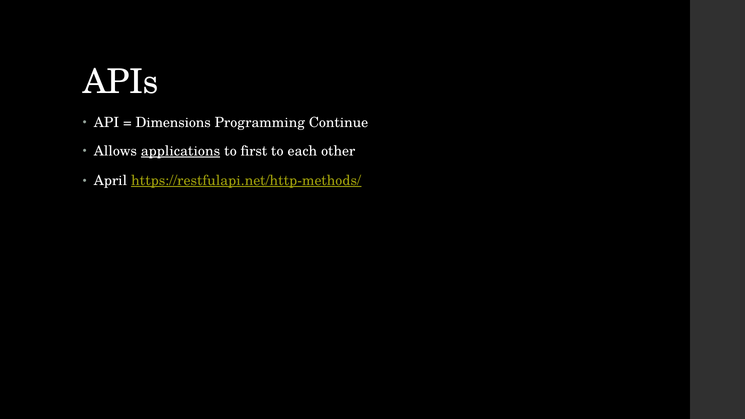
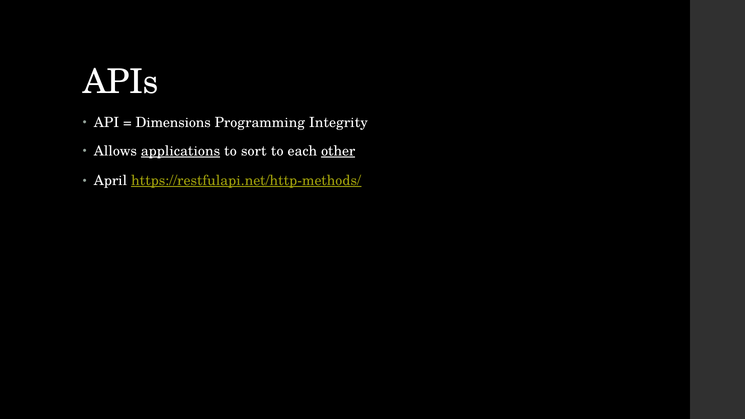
Continue: Continue -> Integrity (338, 123)
first: first -> sort (254, 151)
other underline: none -> present (338, 151)
